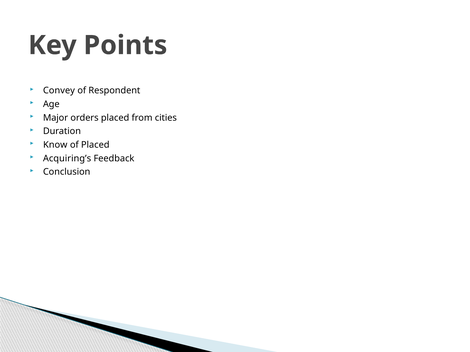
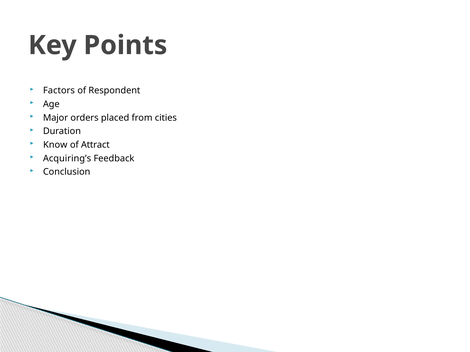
Convey: Convey -> Factors (59, 91)
of Placed: Placed -> Attract (95, 145)
